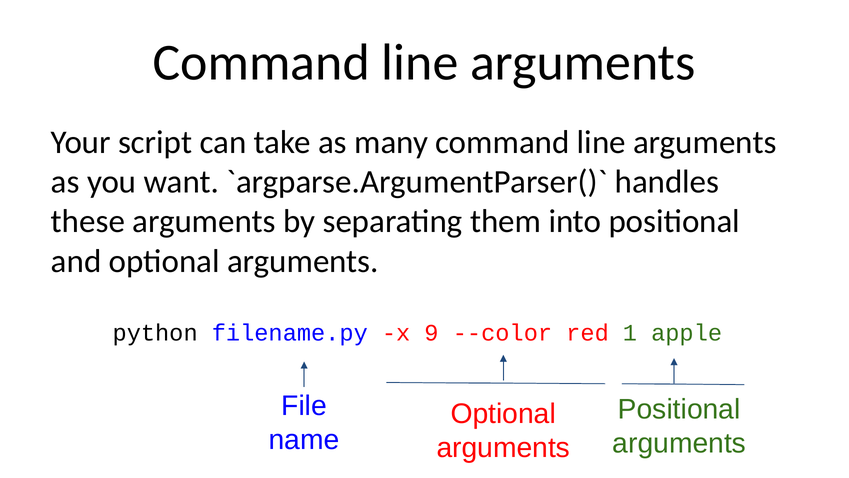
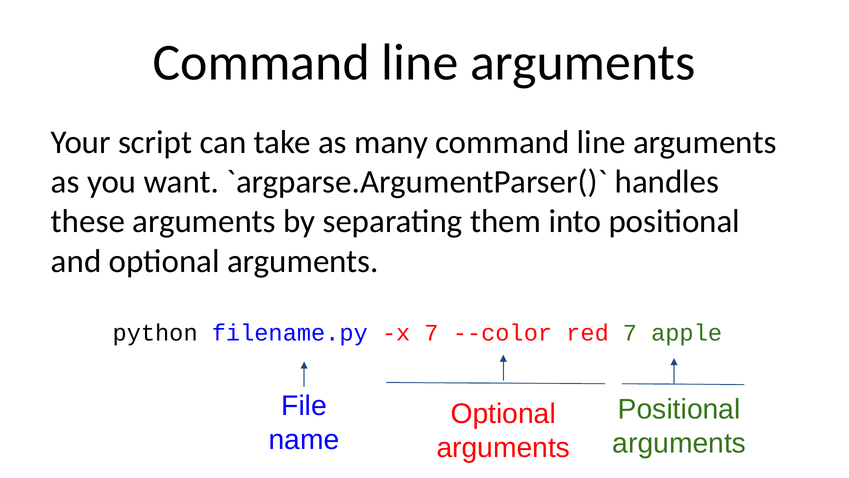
x 9: 9 -> 7 (431, 333)
red 1: 1 -> 7 (630, 333)
